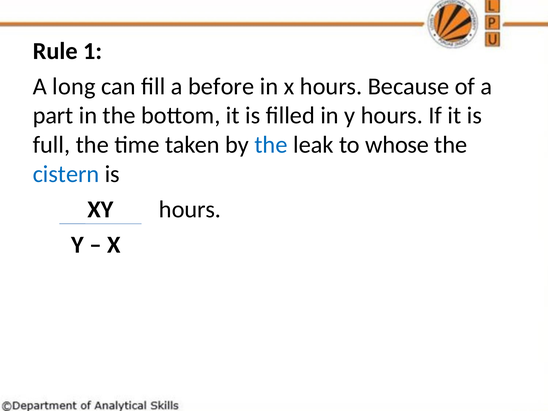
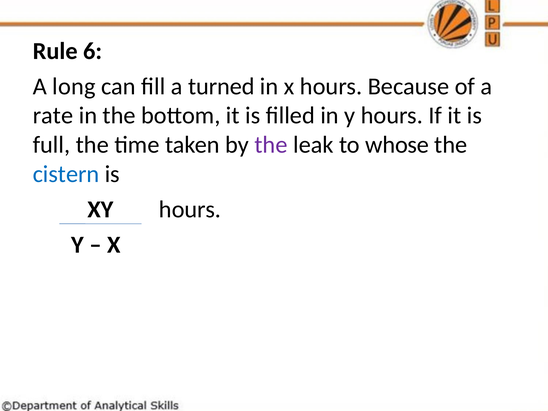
1: 1 -> 6 (93, 51)
before: before -> turned (221, 86)
part: part -> rate (53, 116)
the colour: blue -> purple (271, 145)
